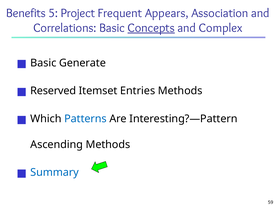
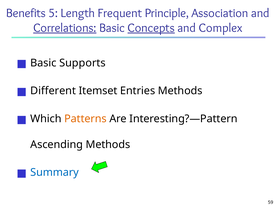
Project: Project -> Length (78, 13)
Appears: Appears -> Principle (167, 13)
Correlations underline: none -> present (65, 28)
Generate: Generate -> Supports (82, 63)
Reserved: Reserved -> Different (53, 91)
Patterns colour: blue -> orange (86, 119)
